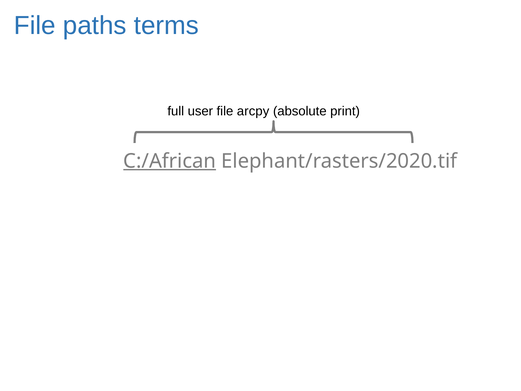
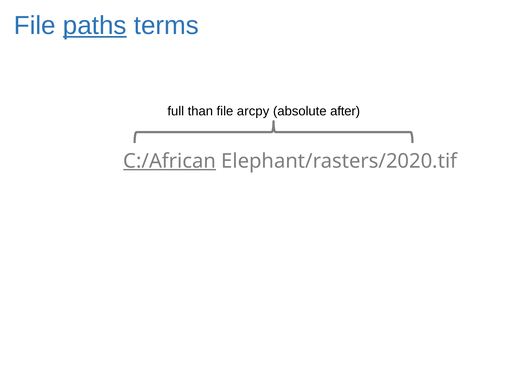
paths underline: none -> present (95, 26)
user: user -> than (200, 111)
print: print -> after (345, 111)
